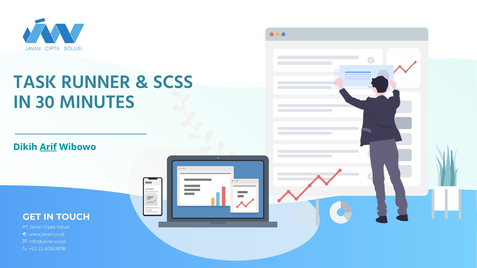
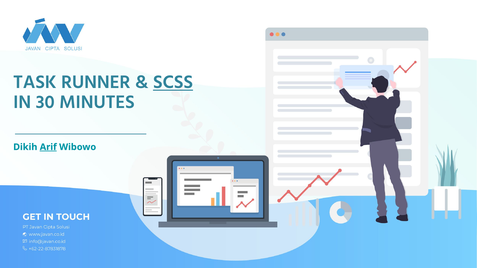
SCSS underline: none -> present (173, 82)
